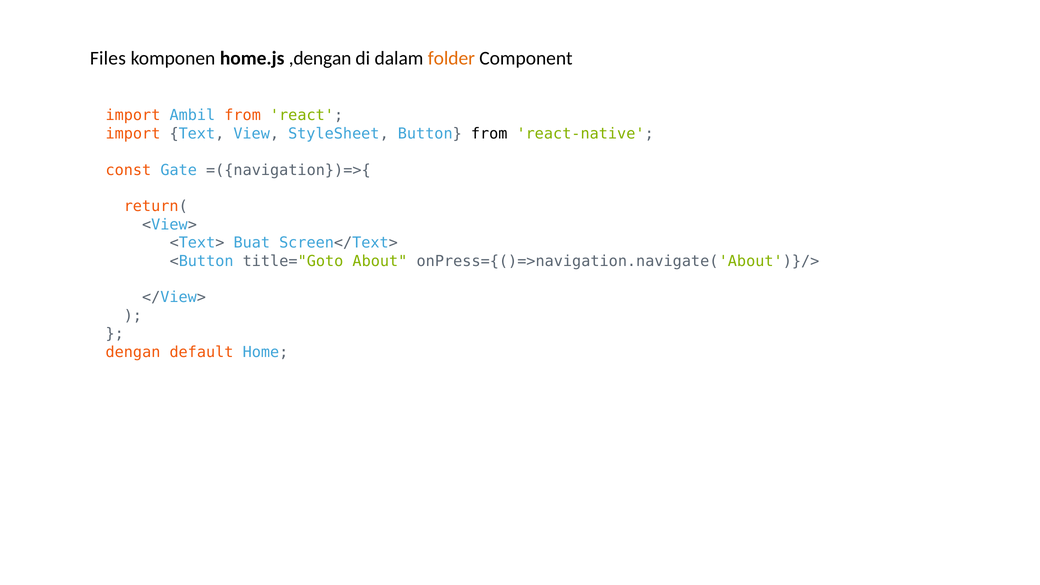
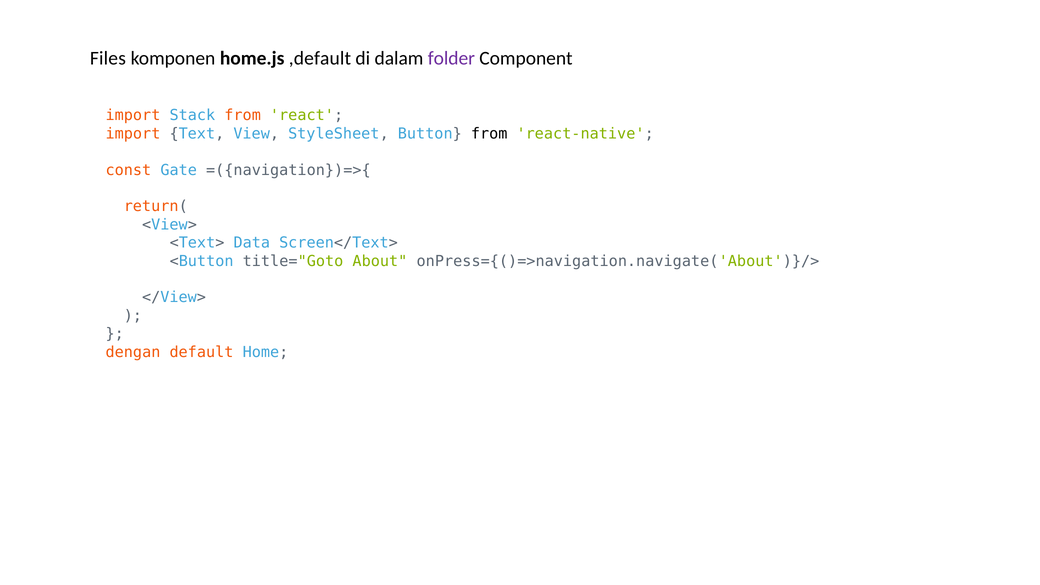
,dengan: ,dengan -> ,default (320, 58)
folder colour: orange -> purple (451, 58)
Ambil: Ambil -> Stack (192, 115)
Buat: Buat -> Data (252, 243)
